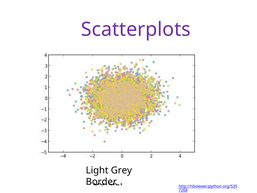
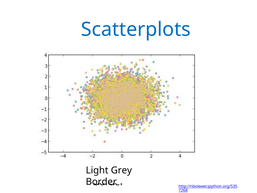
Scatterplots colour: purple -> blue (136, 29)
